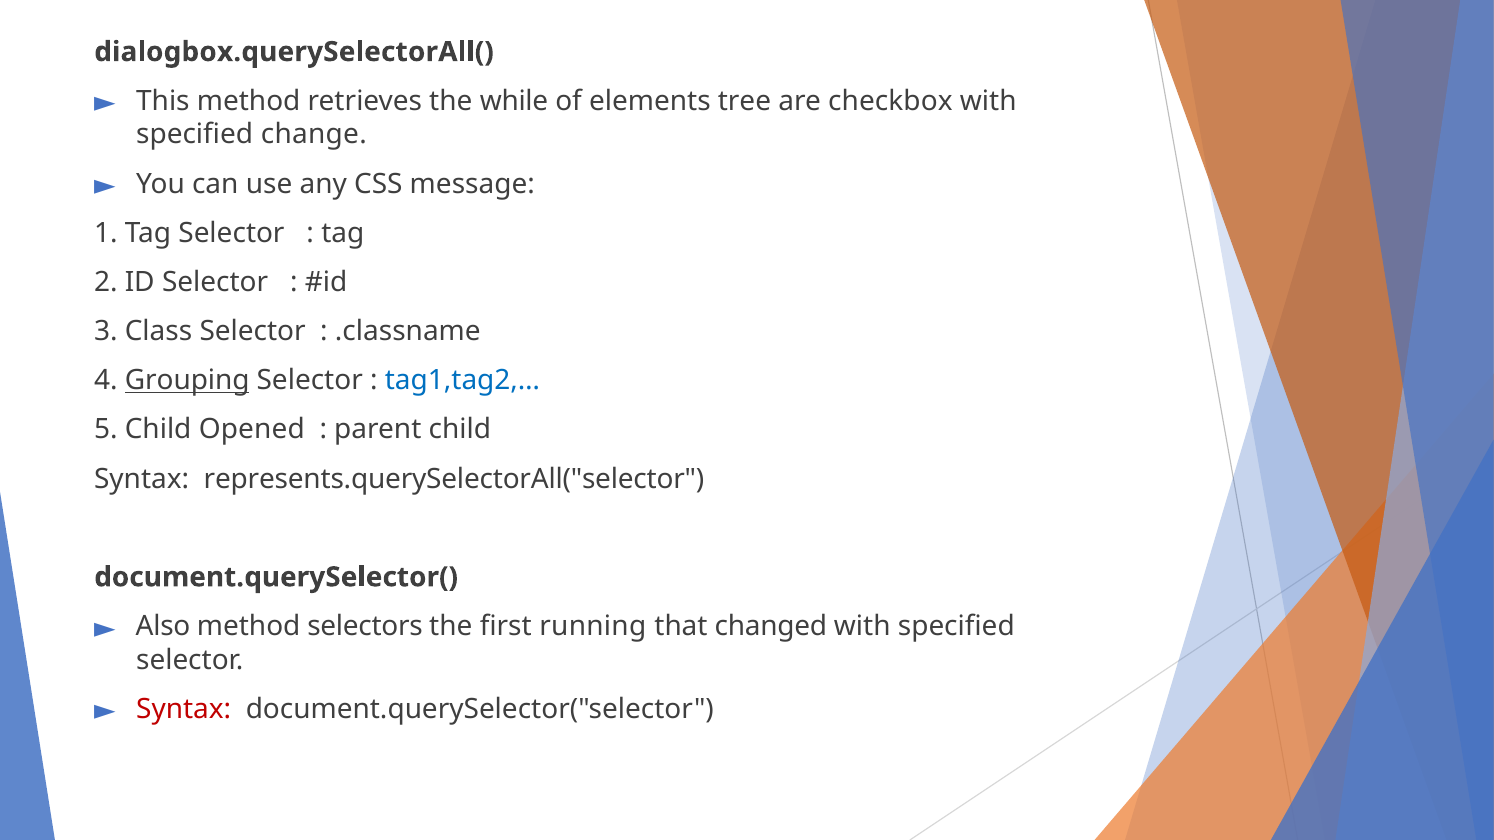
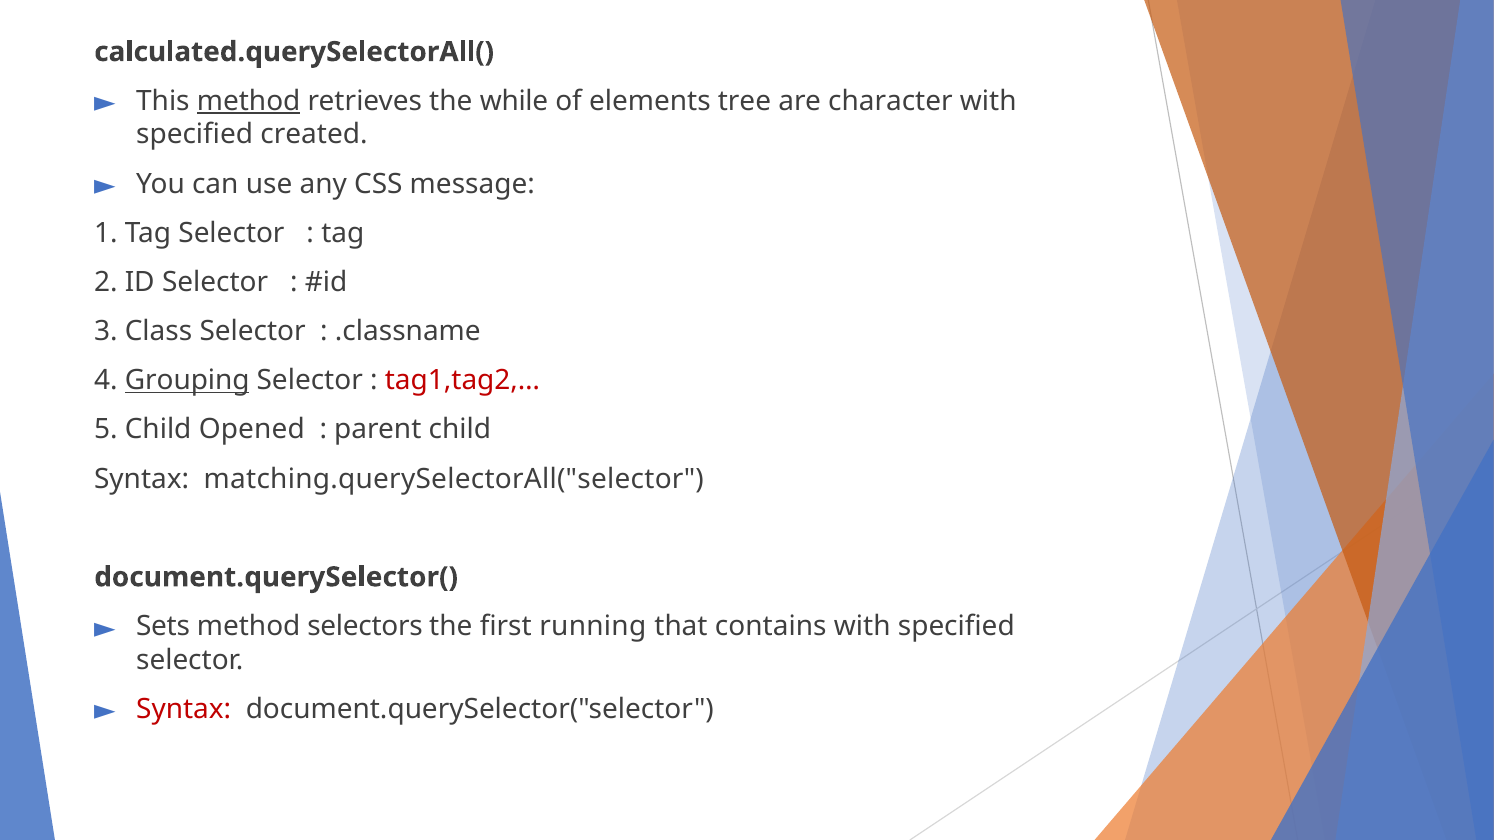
dialogbox.querySelectorAll(: dialogbox.querySelectorAll( -> calculated.querySelectorAll( (294, 52)
method underline: none -> present (249, 101)
checkbox: checkbox -> character (890, 101)
change: change -> created (314, 135)
tag1,tag2,… colour: blue -> red (463, 381)
represents.querySelectorAll("selector: represents.querySelectorAll("selector -> matching.querySelectorAll("selector (454, 479)
Also: Also -> Sets (163, 627)
changed: changed -> contains (771, 627)
